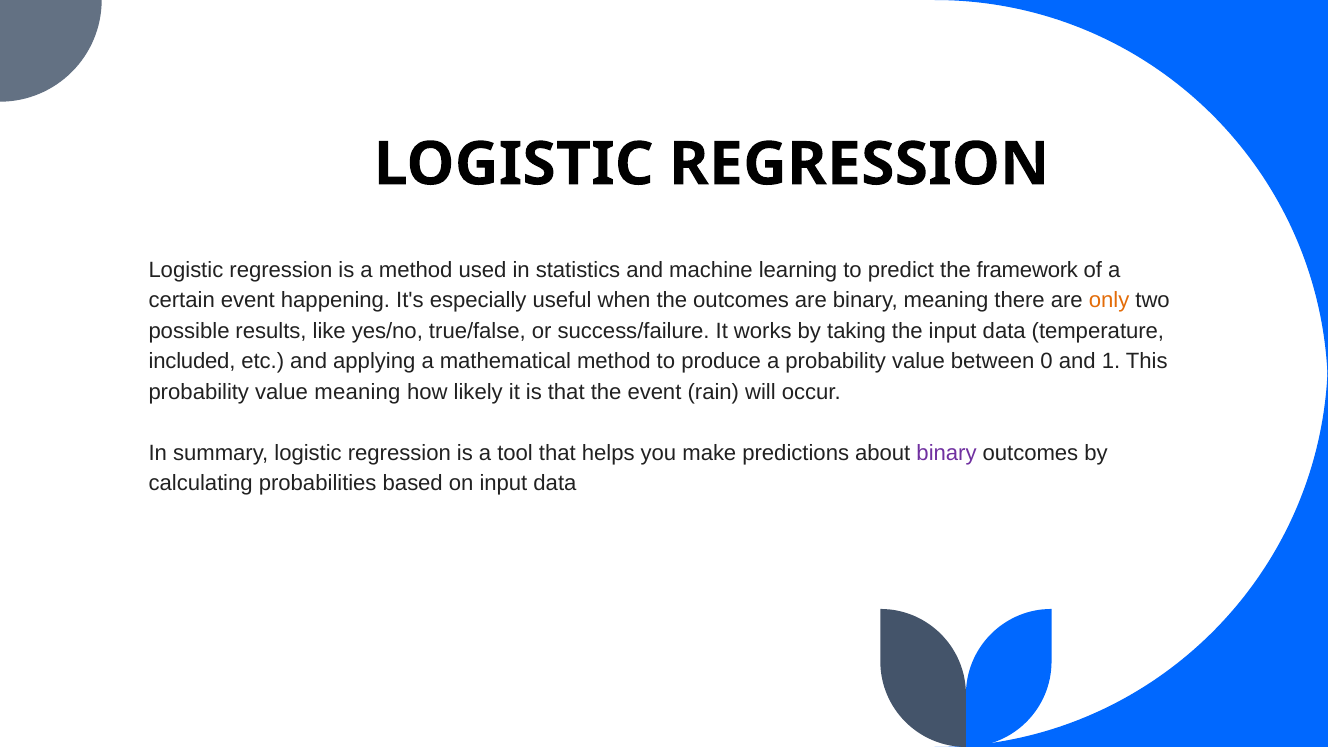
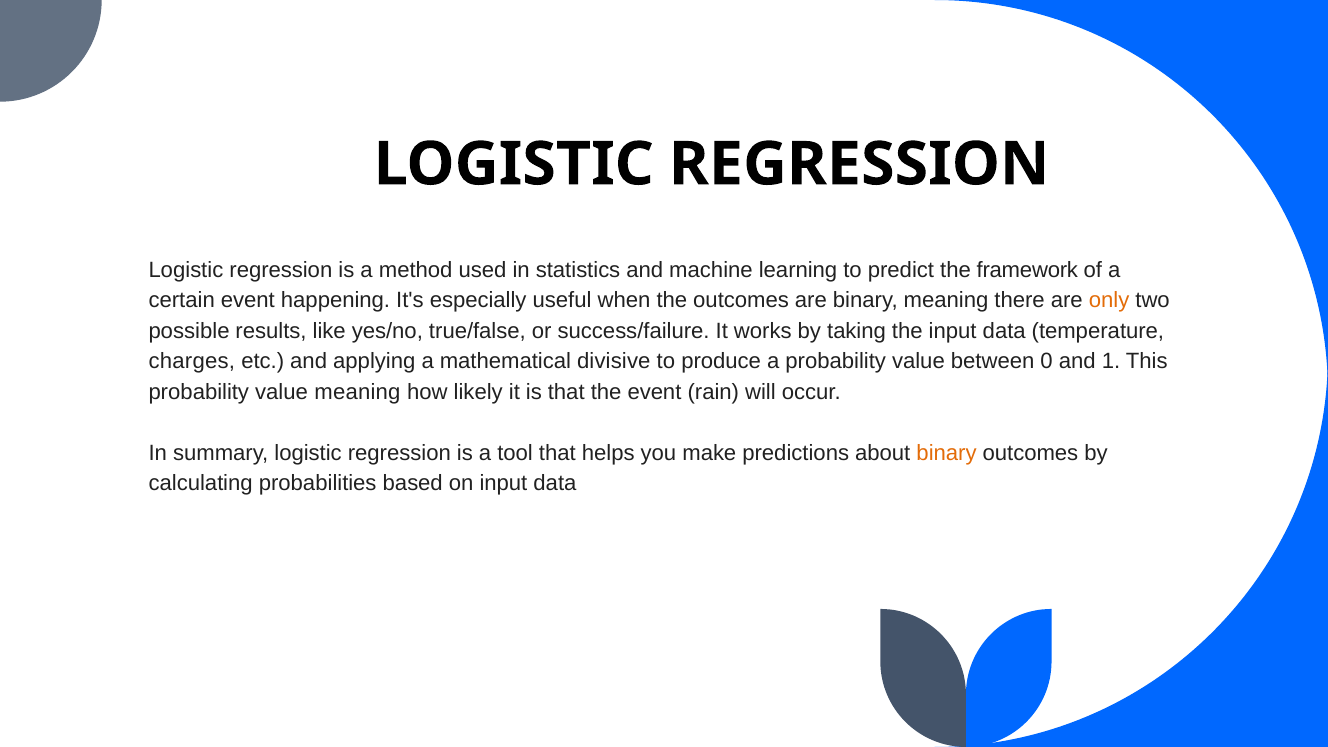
included: included -> charges (192, 361)
mathematical method: method -> divisive (614, 361)
binary colour: purple -> orange (947, 453)
